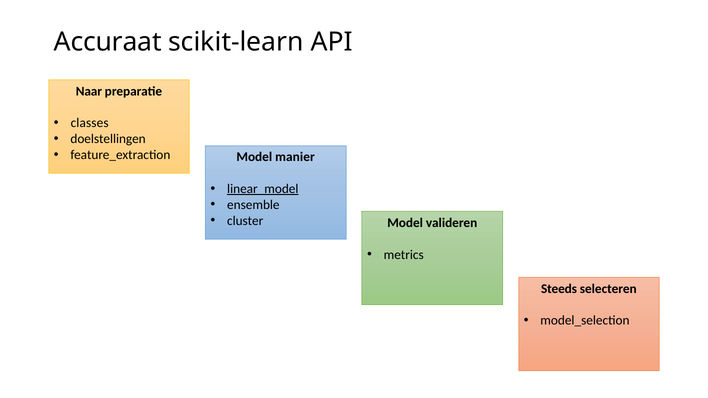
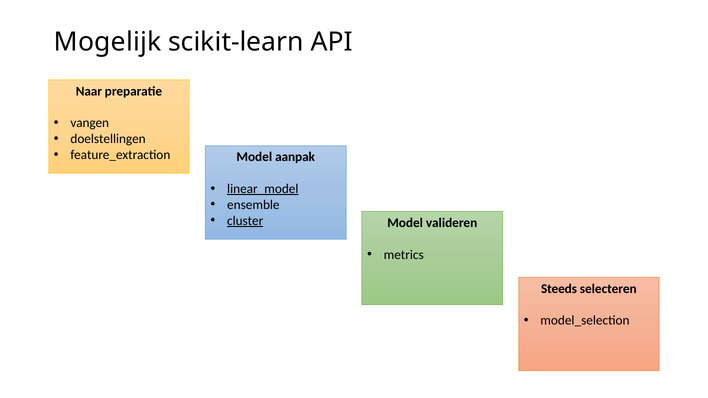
Accuraat: Accuraat -> Mogelijk (108, 42)
classes: classes -> vangen (90, 123)
manier: manier -> aanpak (295, 157)
cluster underline: none -> present (245, 221)
